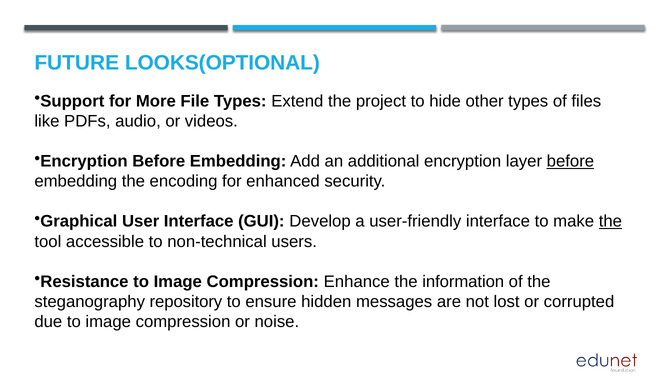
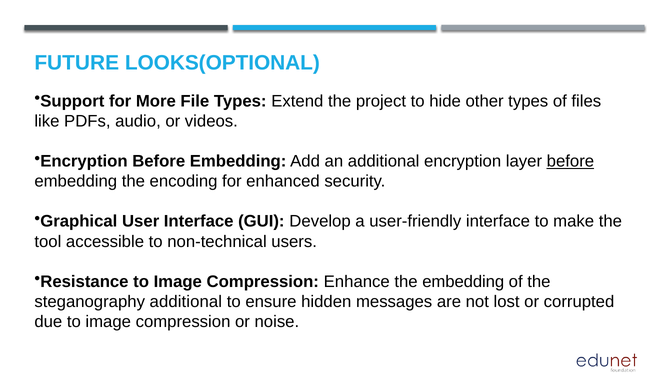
the underline: present -> none (610, 222)
the information: information -> embedding (463, 282)
steganography repository: repository -> additional (186, 302)
